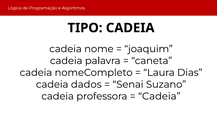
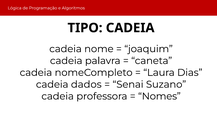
Cadeia: Cadeia -> Nomes (159, 96)
